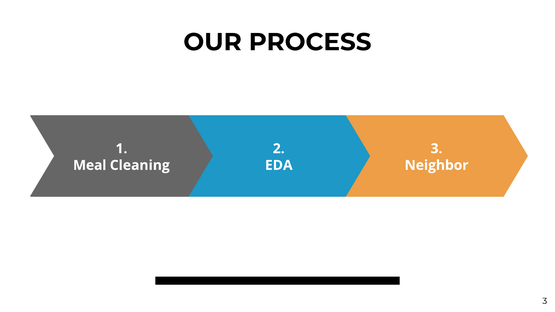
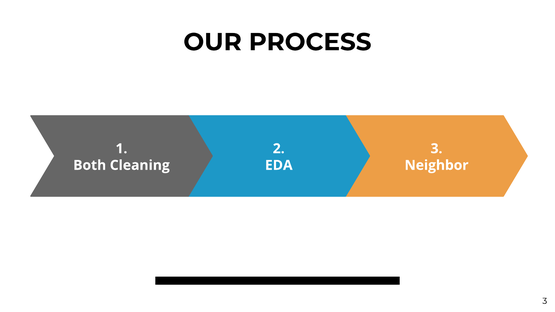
Meal: Meal -> Both (90, 165)
